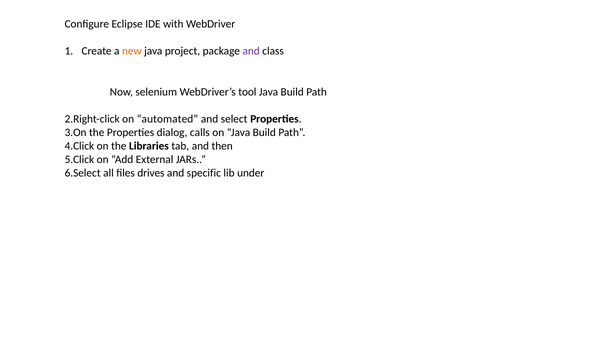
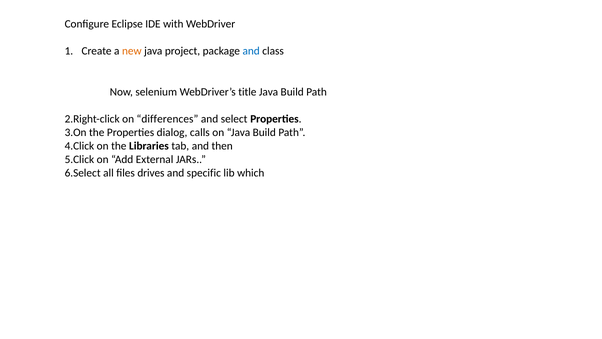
and colour: purple -> blue (251, 51)
tool: tool -> title (247, 92)
automated: automated -> differences (167, 119)
under: under -> which (251, 173)
